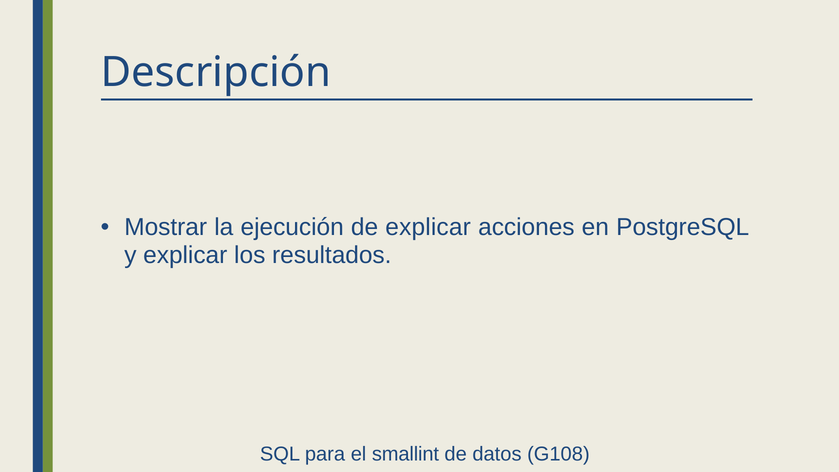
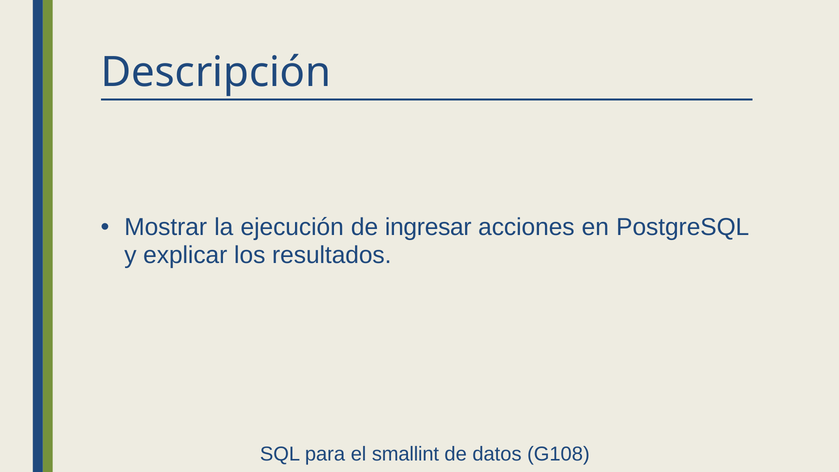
de explicar: explicar -> ingresar (428, 227)
